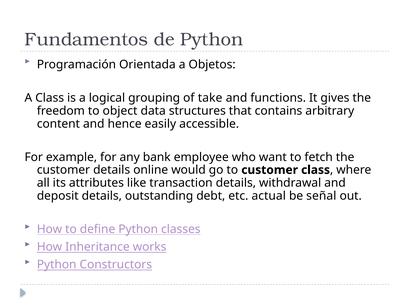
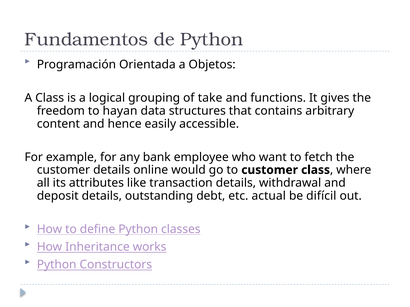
object: object -> hayan (120, 111)
señal: señal -> difícil (321, 196)
